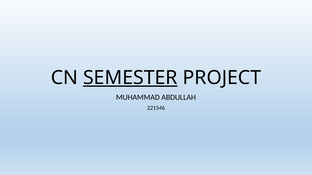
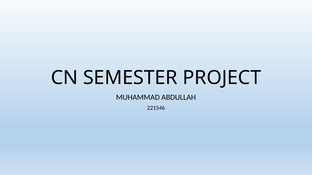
SEMESTER underline: present -> none (130, 78)
